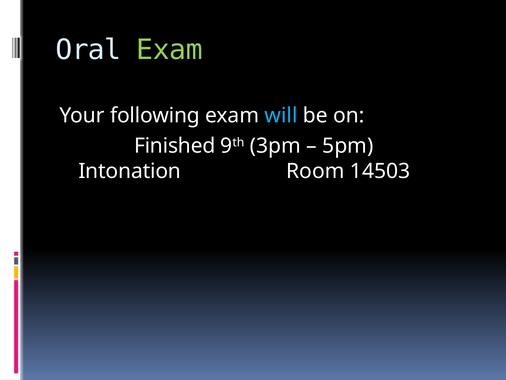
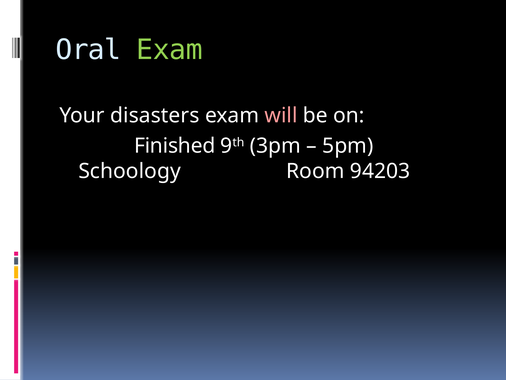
following: following -> disasters (155, 115)
will colour: light blue -> pink (281, 115)
Intonation: Intonation -> Schoology (130, 171)
14503: 14503 -> 94203 (380, 171)
